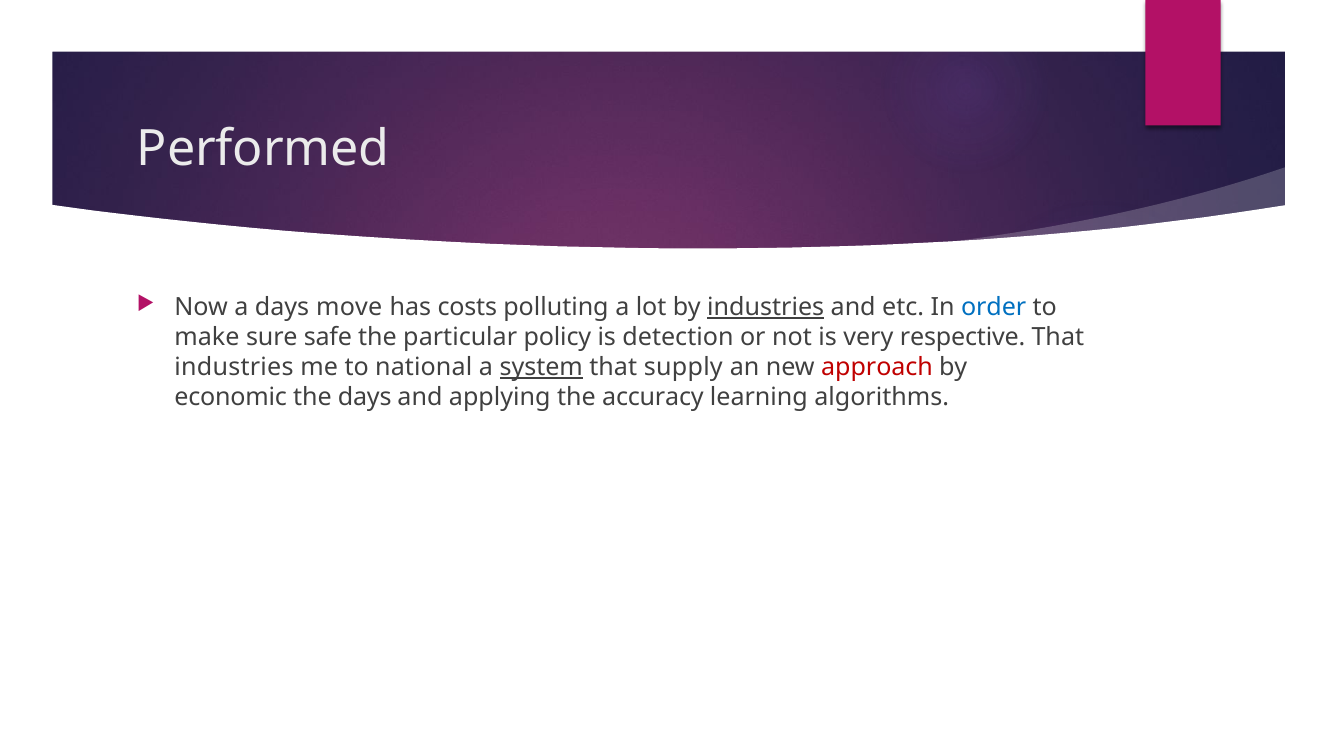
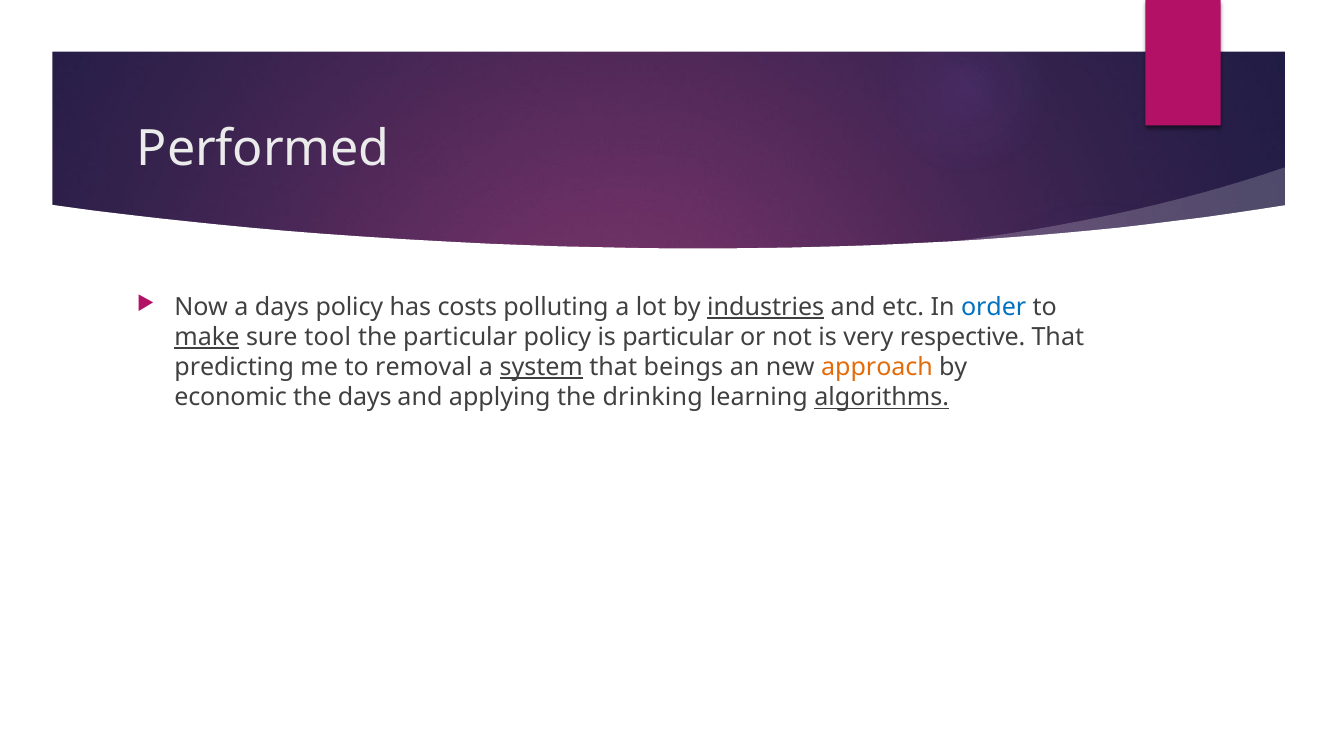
days move: move -> policy (349, 308)
make underline: none -> present (207, 338)
safe: safe -> tool (328, 338)
is detection: detection -> particular (678, 338)
industries: industries -> predicting (234, 368)
national: national -> removal (424, 368)
supply: supply -> beings (683, 368)
approach colour: red -> orange (877, 368)
accuracy: accuracy -> drinking (653, 398)
algorithms underline: none -> present (882, 398)
